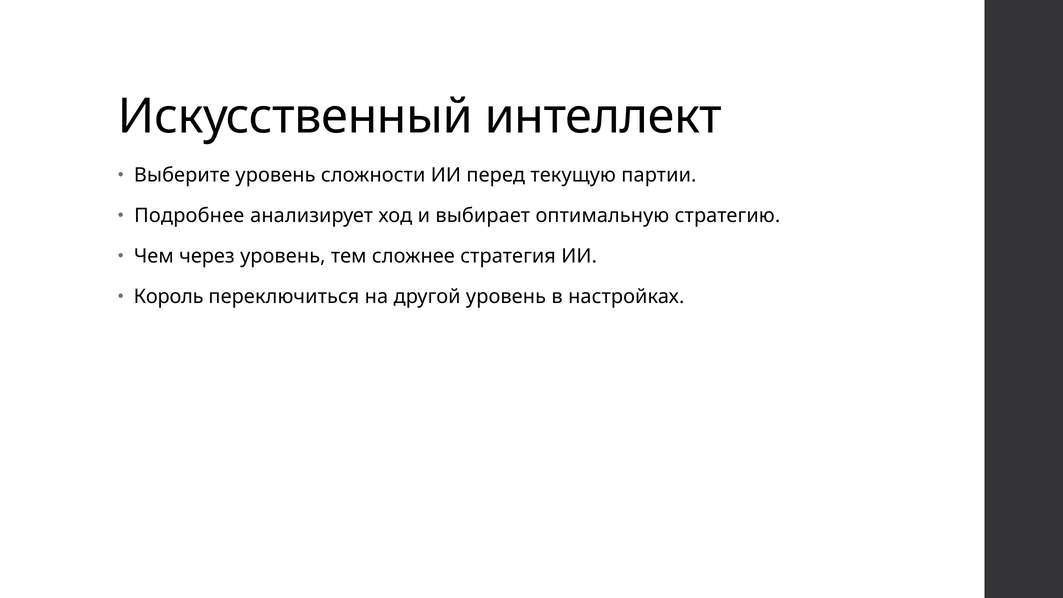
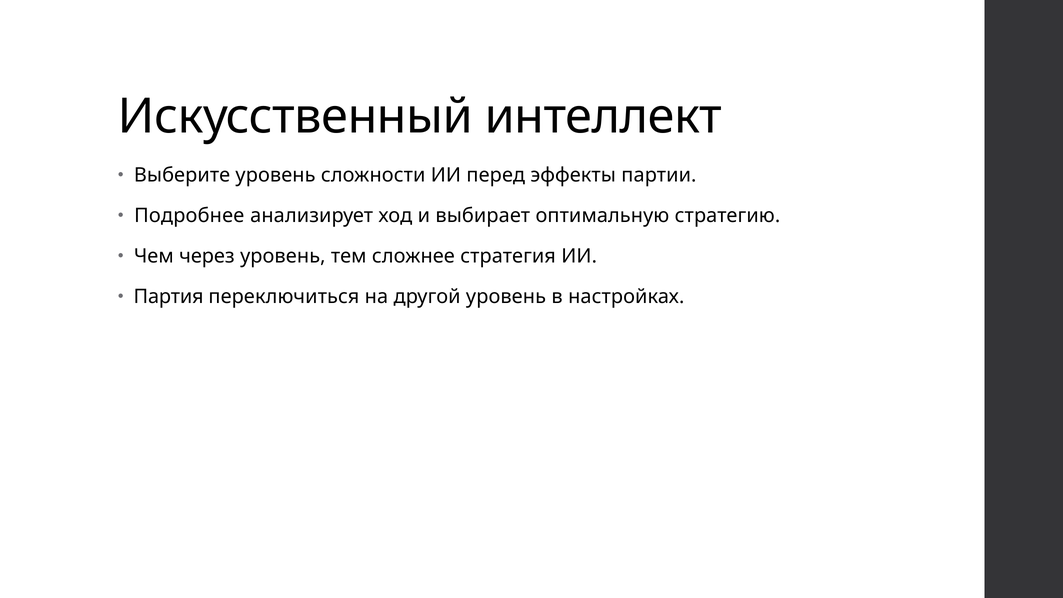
текущую: текущую -> эффекты (573, 175)
Король: Король -> Партия (169, 296)
